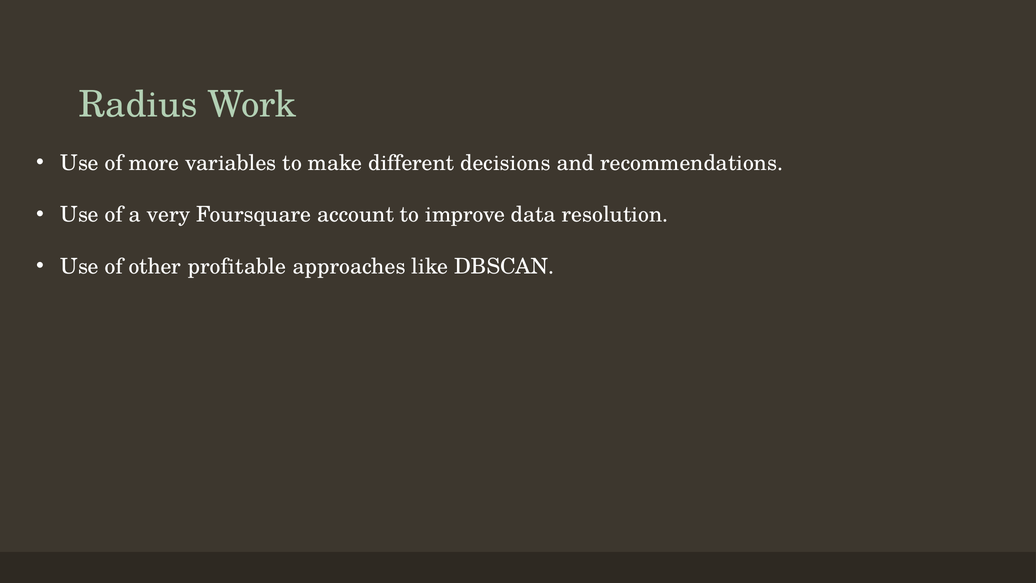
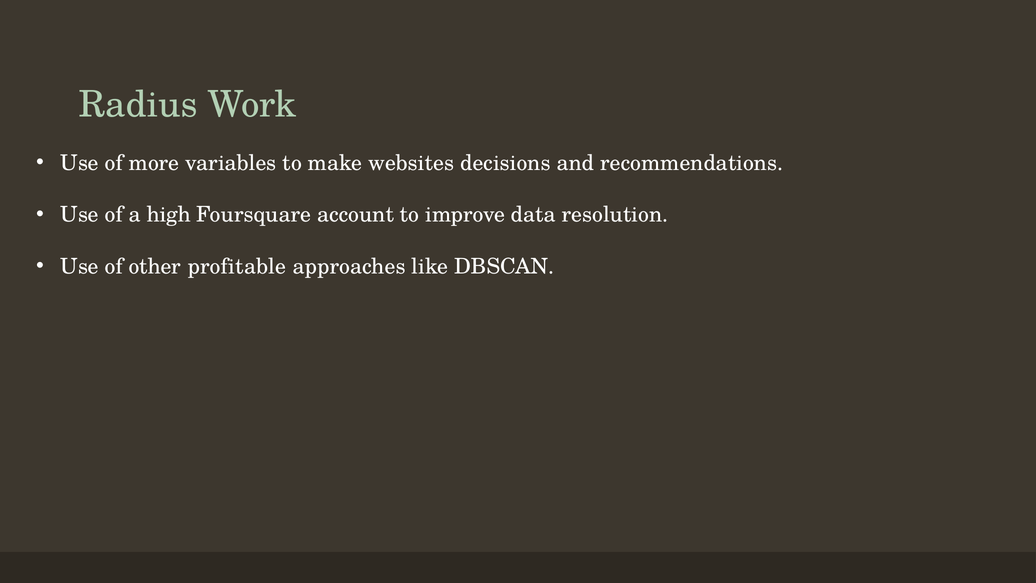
different: different -> websites (411, 163)
very: very -> high (169, 215)
